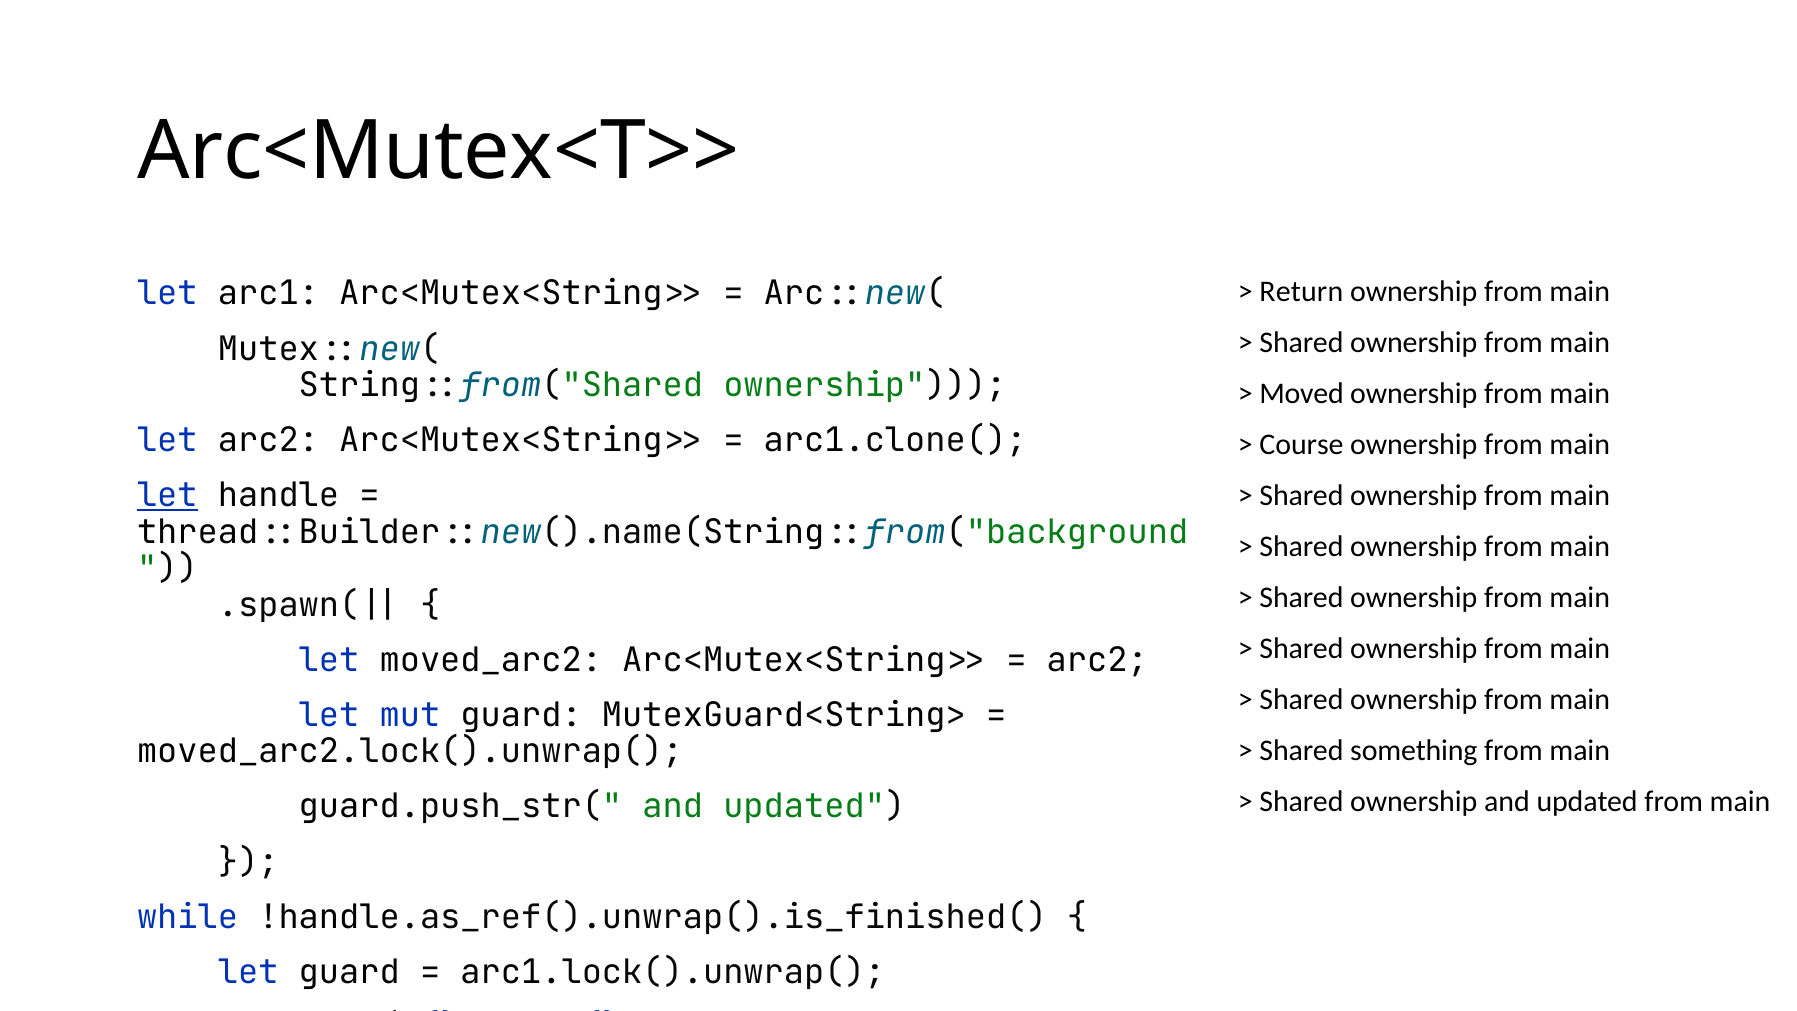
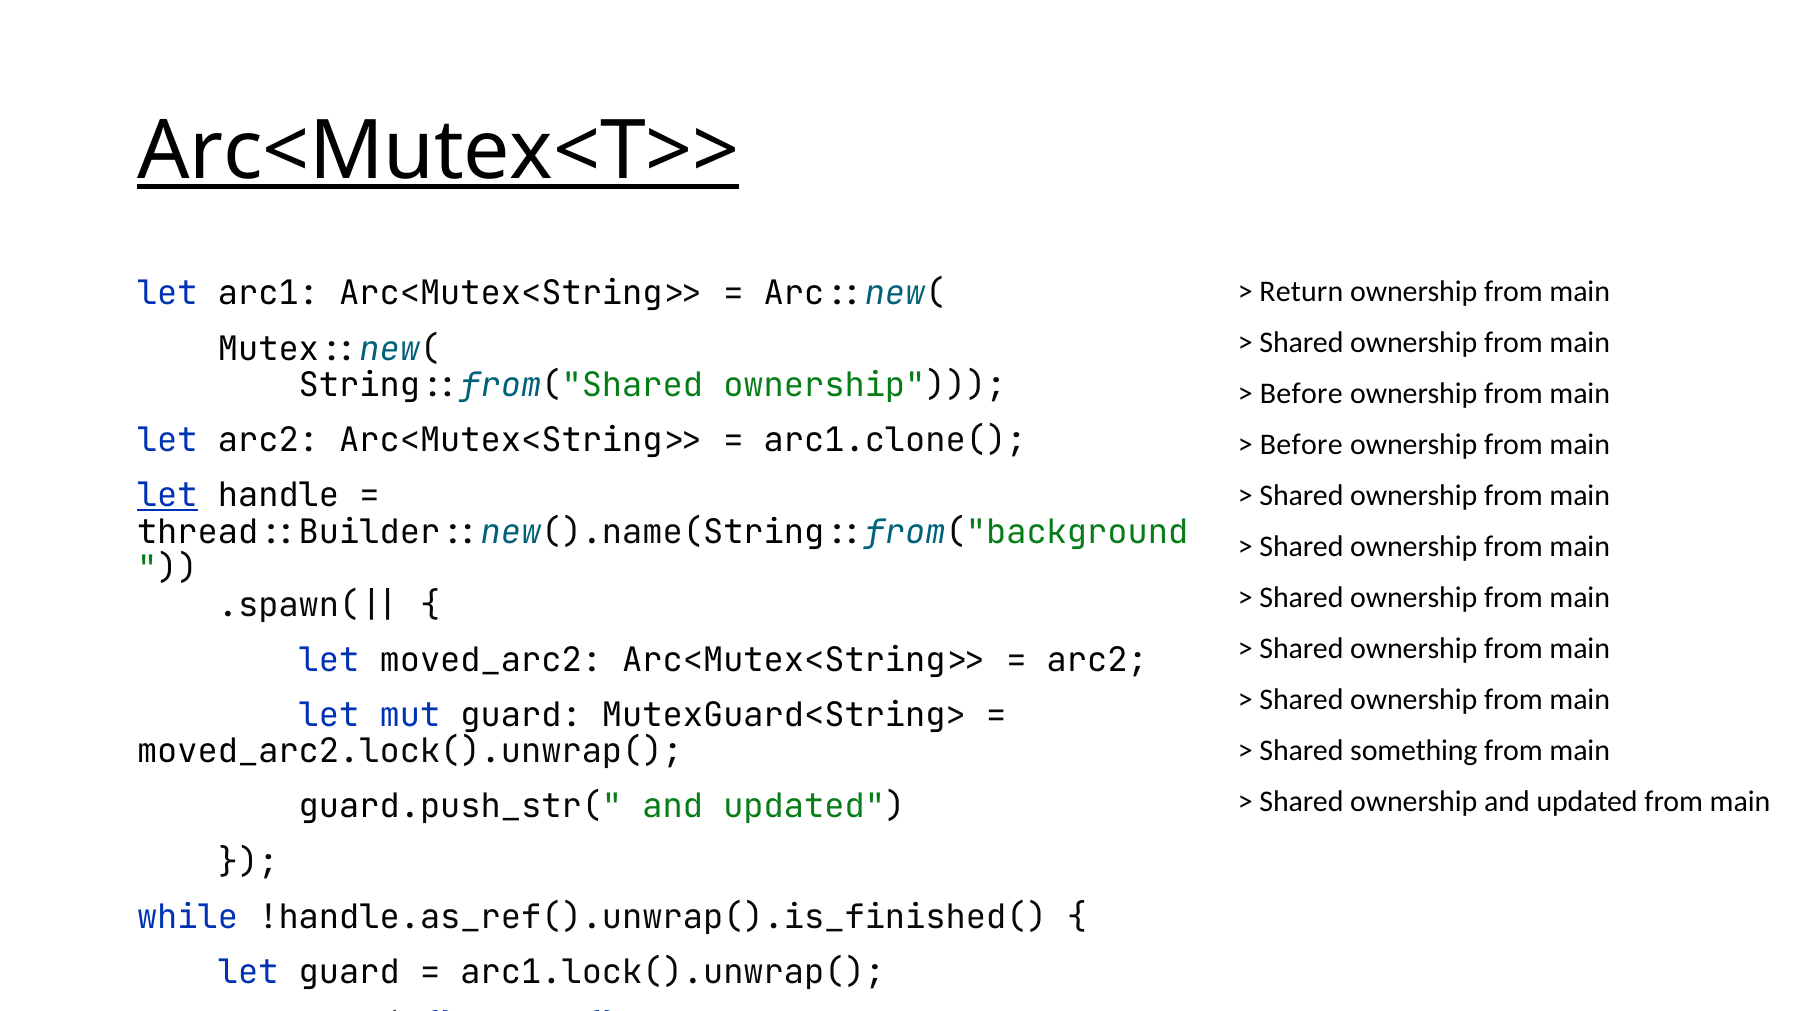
Arc<Mutex<T>> underline: none -> present (438, 151)
Moved: Moved -> Before (1301, 394)
Course: Course -> Before (1301, 445)
